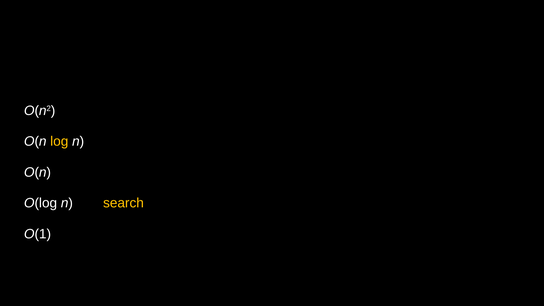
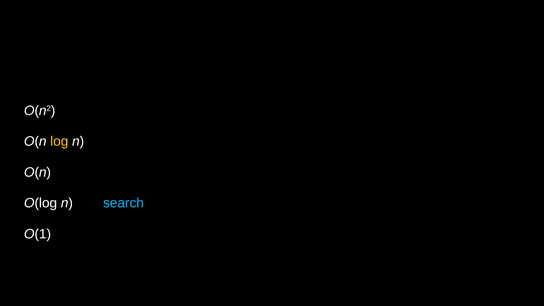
search colour: yellow -> light blue (123, 203)
